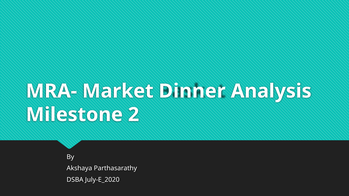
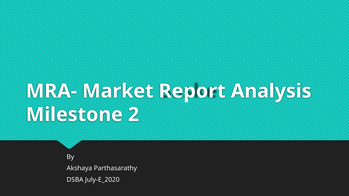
Dinner: Dinner -> Report (192, 91)
